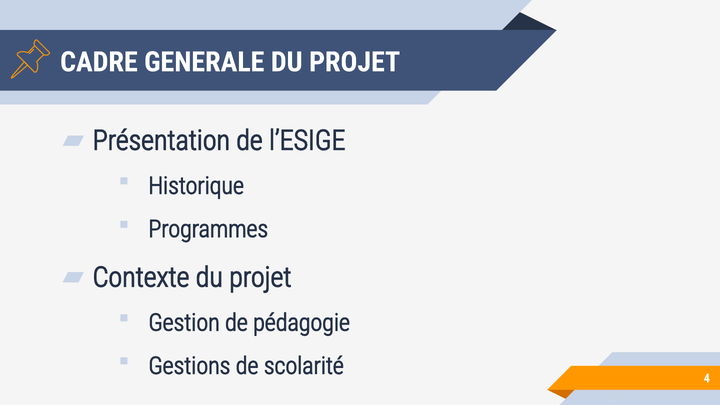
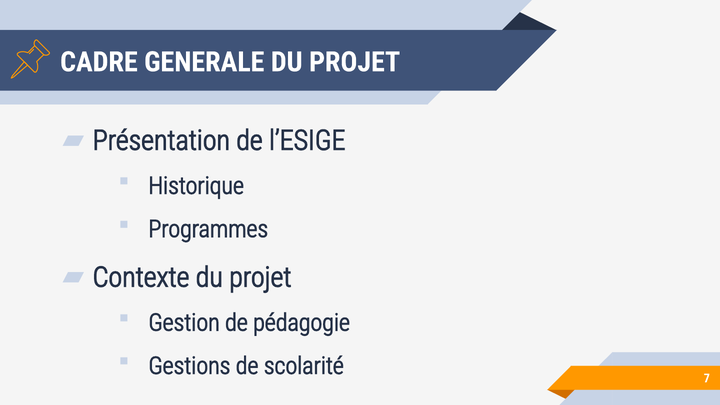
4: 4 -> 7 (707, 378)
